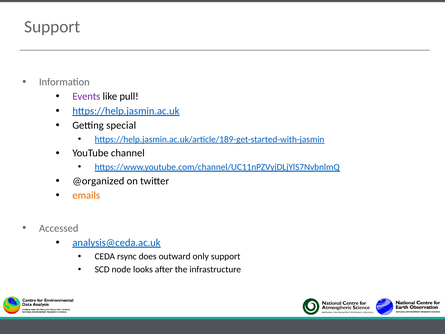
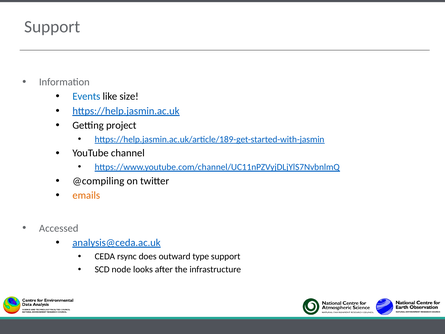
Events colour: purple -> blue (86, 96)
pull: pull -> size (129, 96)
special: special -> project (121, 125)
@organized: @organized -> @compiling (98, 181)
only: only -> type (201, 256)
